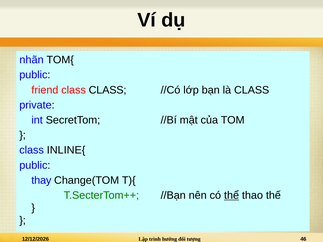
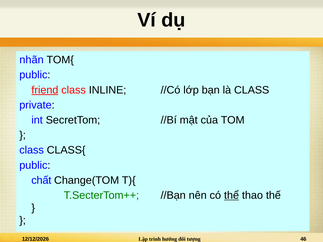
friend underline: none -> present (45, 90)
class CLASS: CLASS -> INLINE (108, 90)
INLINE{: INLINE{ -> CLASS{ (66, 150)
thay: thay -> chất (41, 180)
